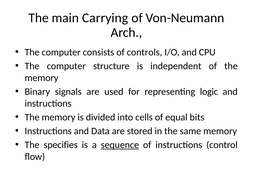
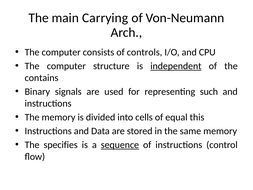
independent underline: none -> present (176, 66)
memory: memory -> contains (42, 78)
logic: logic -> such (209, 92)
bits: bits -> this (197, 117)
